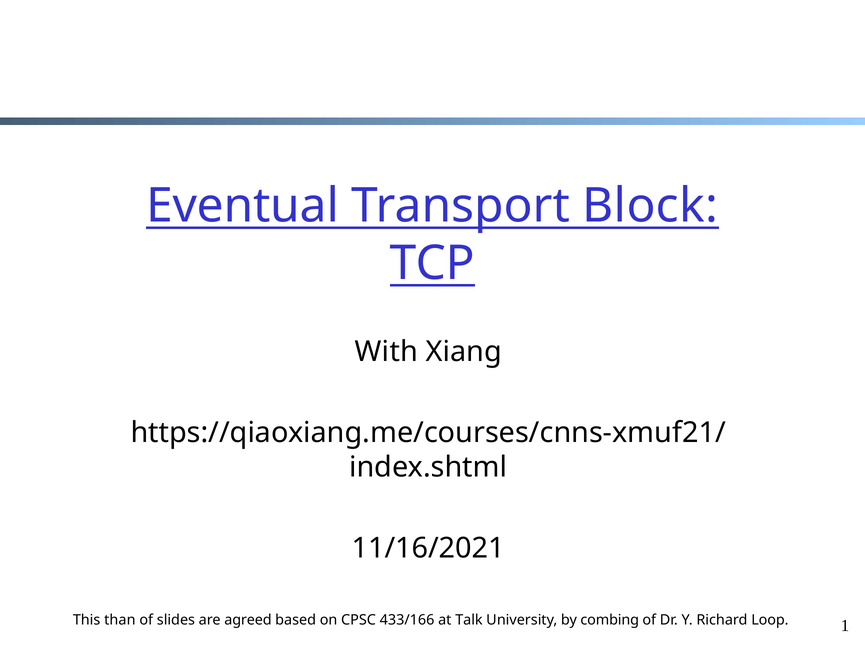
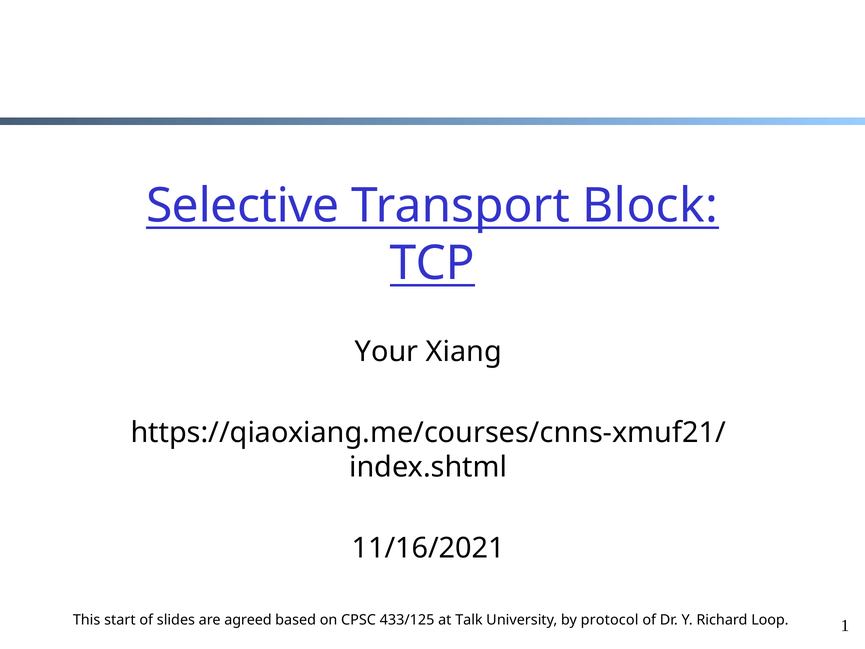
Eventual: Eventual -> Selective (243, 206)
With: With -> Your (387, 352)
than: than -> start (120, 620)
433/166: 433/166 -> 433/125 (407, 620)
combing: combing -> protocol (610, 620)
